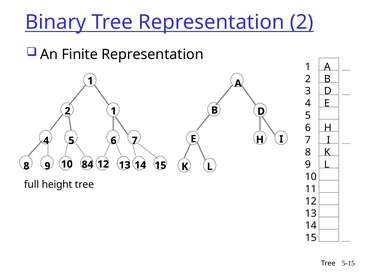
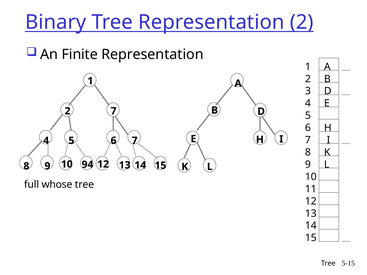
2 1: 1 -> 7 (114, 111)
84: 84 -> 94 (87, 165)
height: height -> whose (57, 185)
